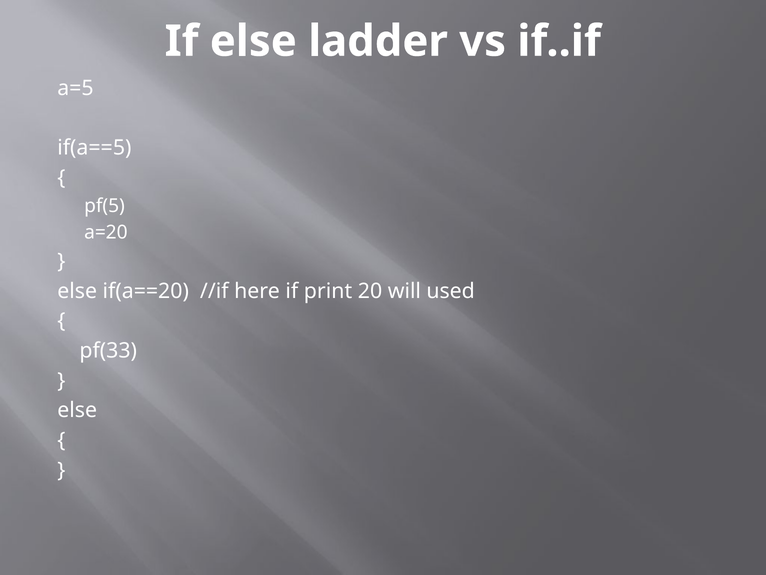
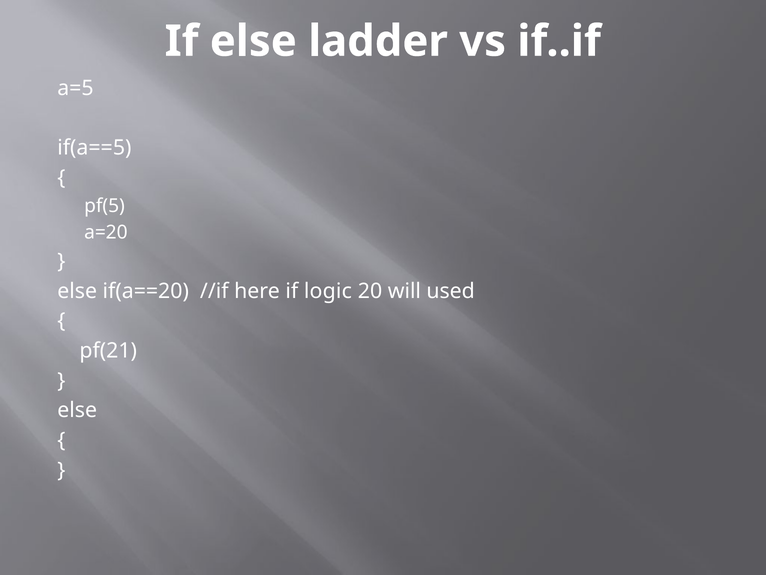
print: print -> logic (328, 291)
pf(33: pf(33 -> pf(21 (108, 350)
